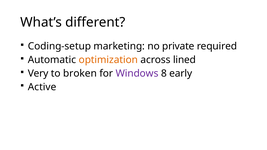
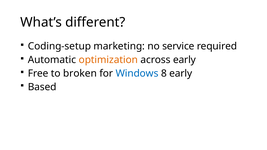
private: private -> service (178, 46)
across lined: lined -> early (184, 60)
Very: Very -> Free (38, 74)
Windows colour: purple -> blue (137, 74)
Active: Active -> Based (42, 87)
